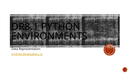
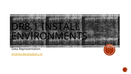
PYTHON: PYTHON -> INSTALL (61, 27)
